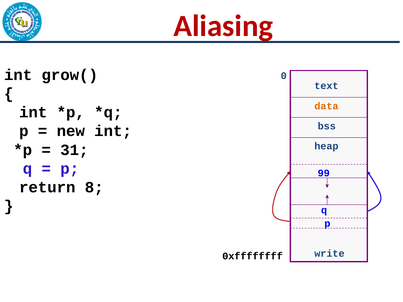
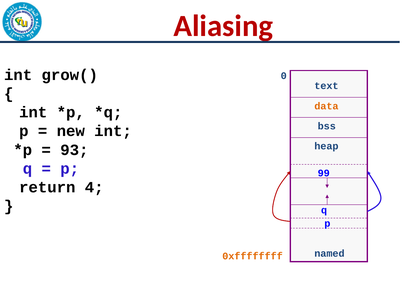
31: 31 -> 93 (74, 150)
8: 8 -> 4 (94, 188)
write: write -> named (329, 254)
0xffffffff colour: black -> orange (253, 256)
